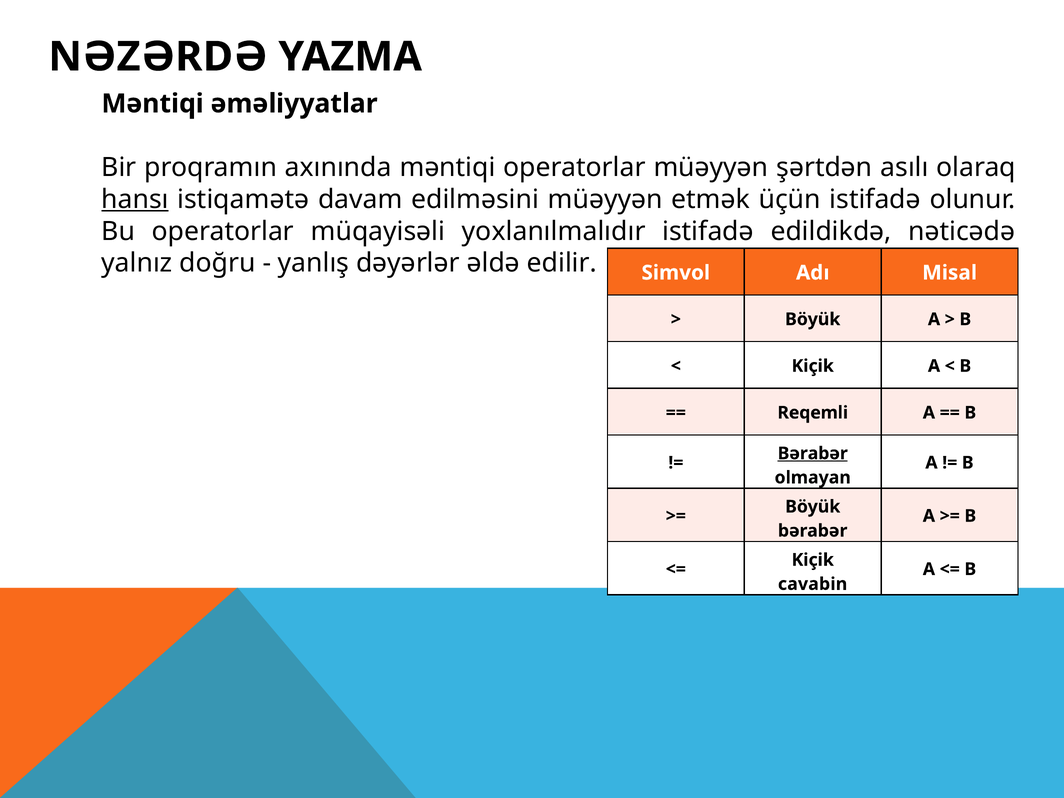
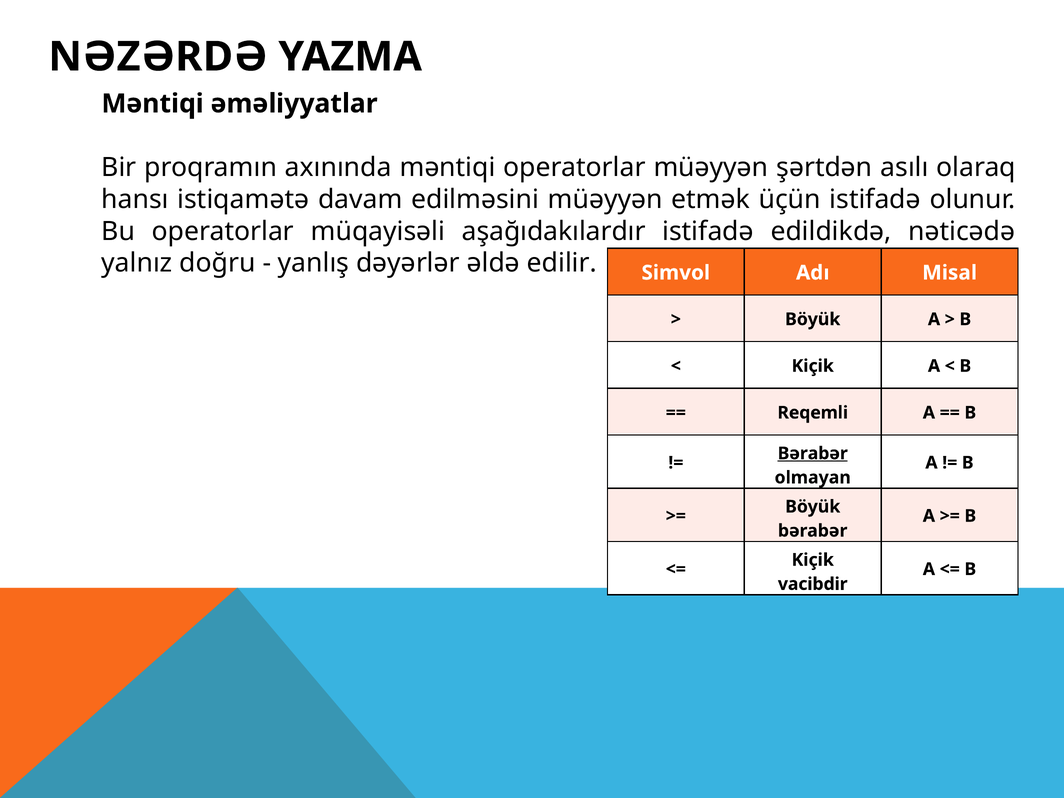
hansı underline: present -> none (135, 199)
yoxlanılmalıdır: yoxlanılmalıdır -> aşağıdakılardır (554, 231)
cavabin: cavabin -> vacibdir (813, 584)
